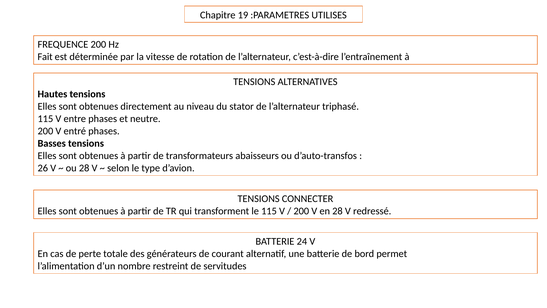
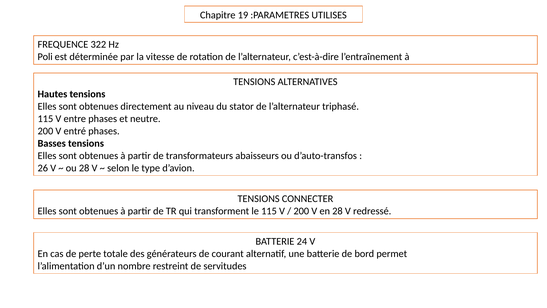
FREQUENCE 200: 200 -> 322 (98, 44)
Fait: Fait -> Poli (45, 57)
